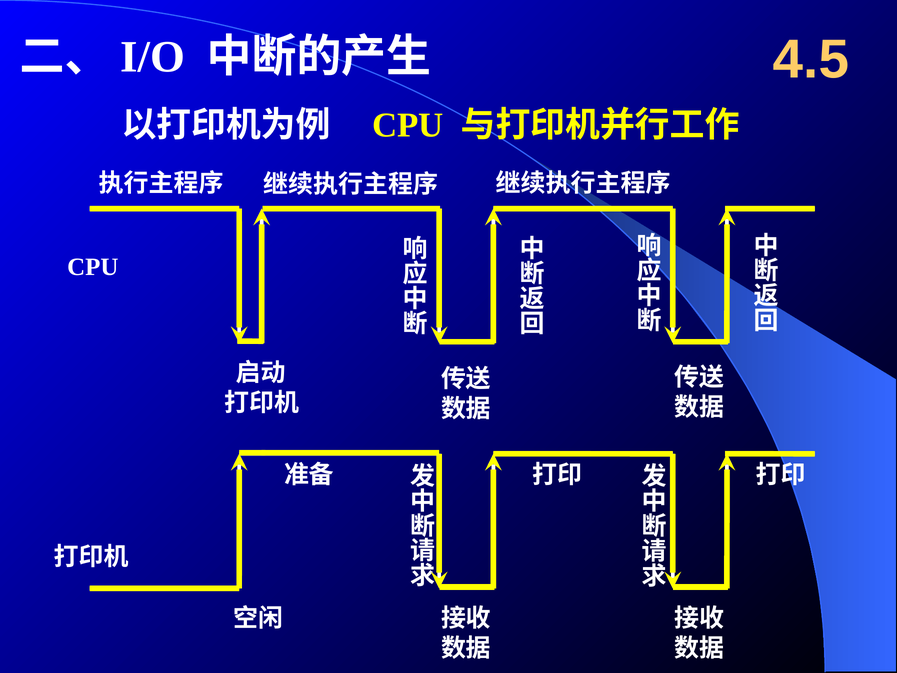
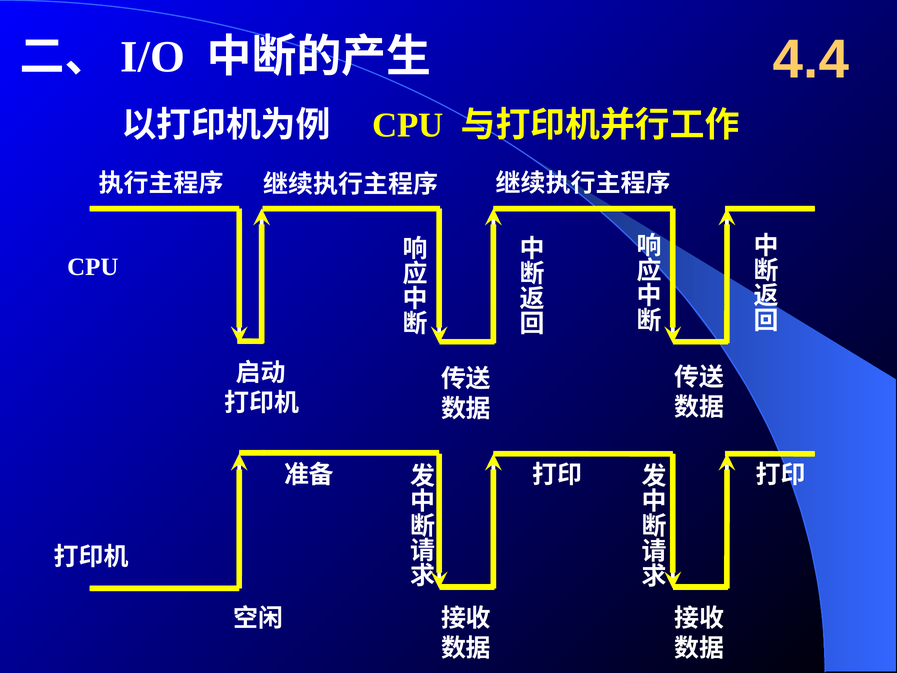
4.5: 4.5 -> 4.4 (811, 60)
